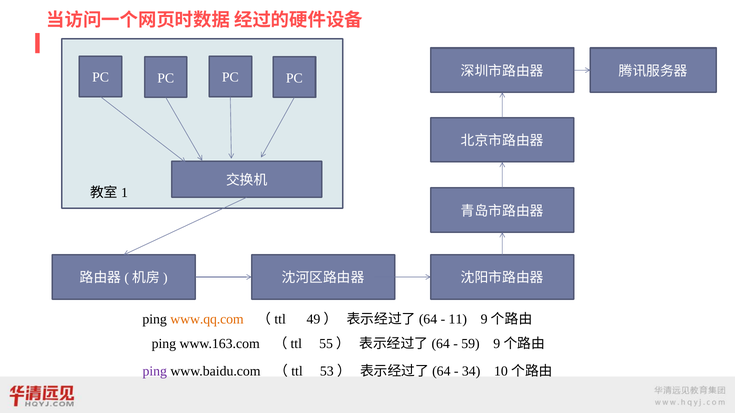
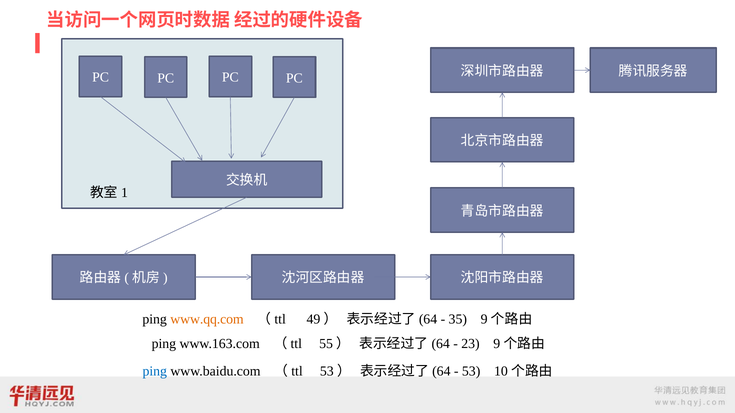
11: 11 -> 35 (458, 319)
59: 59 -> 23 (470, 344)
ping colour: purple -> blue (155, 371)
34: 34 -> 53 (471, 371)
